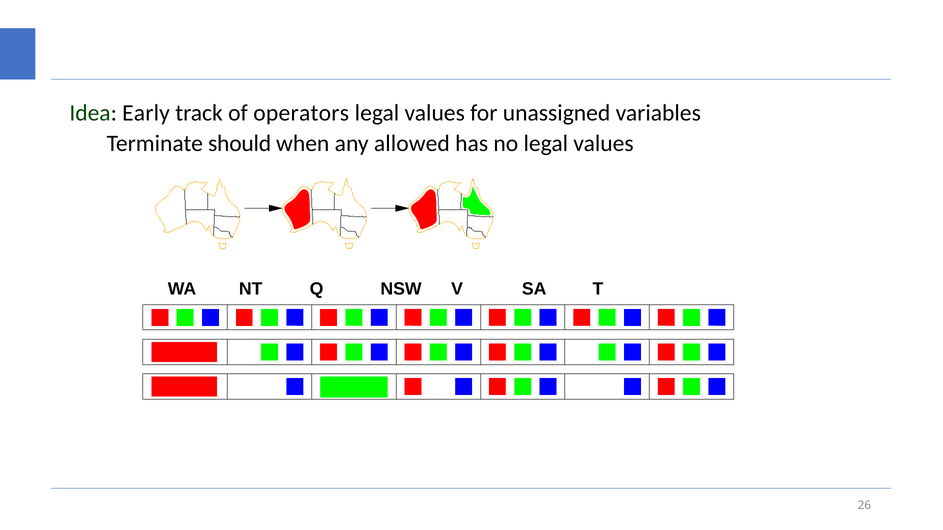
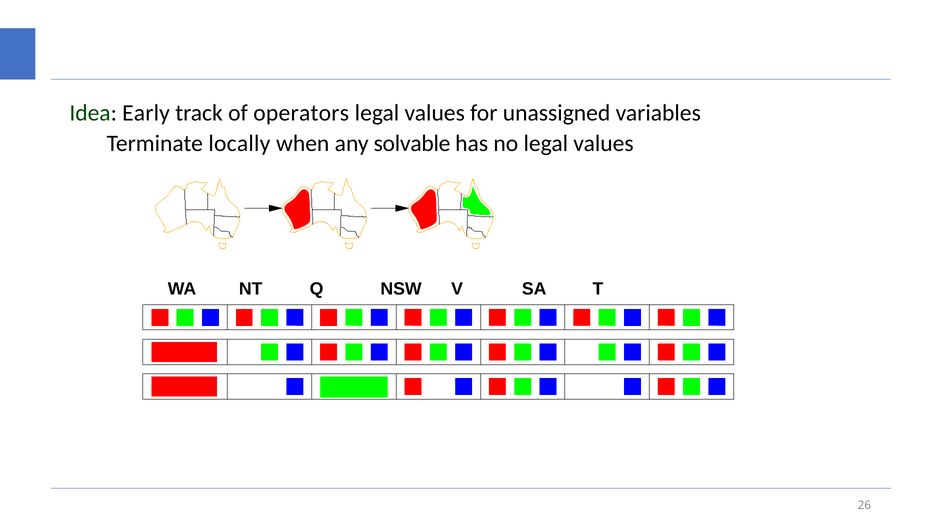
should: should -> locally (239, 143)
allowed: allowed -> solvable (412, 143)
